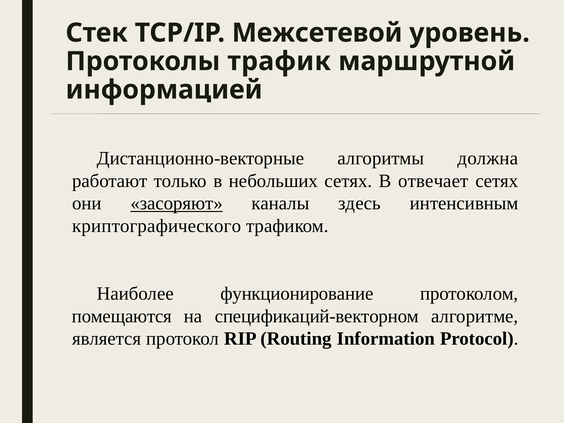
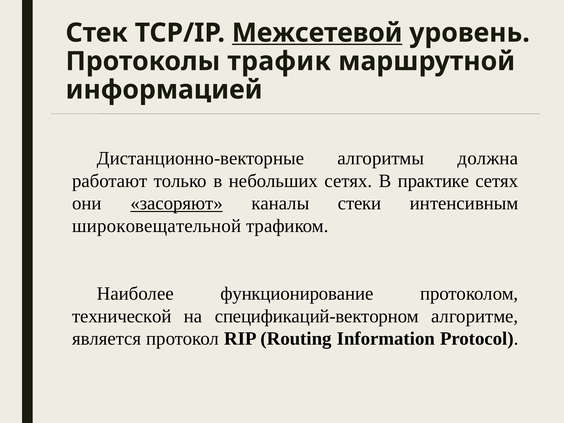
Межсетевой underline: none -> present (317, 33)
отвечает: отвечает -> практике (434, 181)
здесь: здесь -> стеки (360, 203)
криптографического: криптографического -> широковещательной (157, 226)
помещаются: помещаются -> технической (122, 316)
